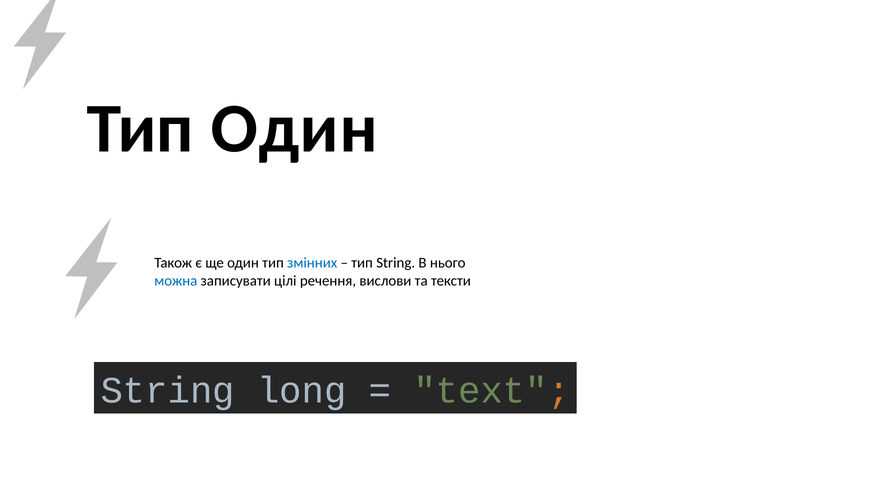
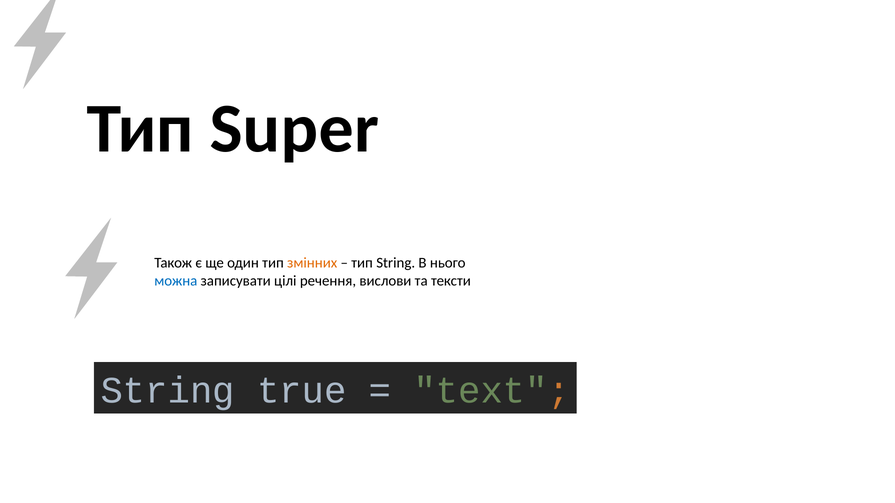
Тип Один: Один -> Super (294, 129)
змінних colour: blue -> orange (312, 263)
long: long -> true (302, 391)
